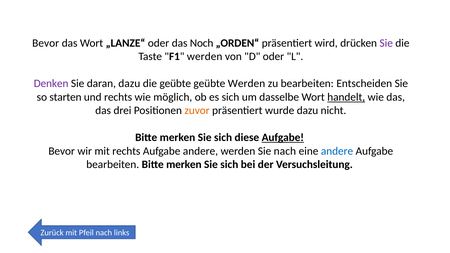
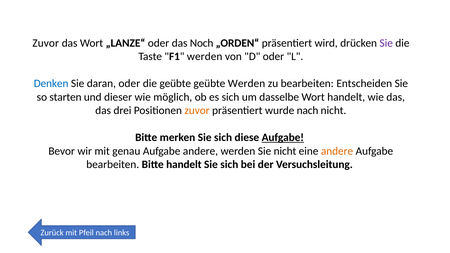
Bevor: Bevor -> Zuvor (46, 43)
Denken colour: purple -> blue (51, 84)
daran dazu: dazu -> oder (129, 84)
und rechts: rechts -> dieser (118, 97)
handelt underline: present -> none (346, 97)
wurde dazu: dazu -> nach (308, 111)
mit rechts: rechts -> genau (126, 151)
Sie nach: nach -> nicht (285, 151)
andere colour: blue -> orange (337, 151)
bearbeiten Bitte merken: merken -> handelt (184, 165)
